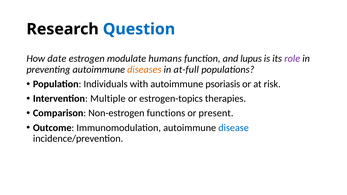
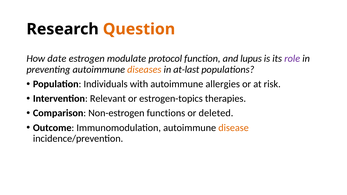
Question colour: blue -> orange (139, 29)
humans: humans -> protocol (165, 59)
at-full: at-full -> at-last (186, 70)
psoriasis: psoriasis -> allergies (223, 84)
Multiple: Multiple -> Relevant (108, 99)
present: present -> deleted (216, 113)
disease colour: blue -> orange (234, 128)
